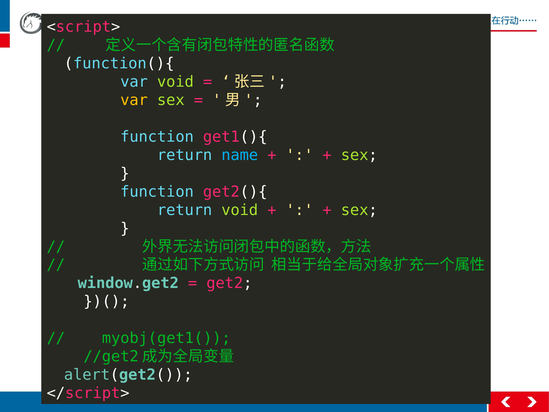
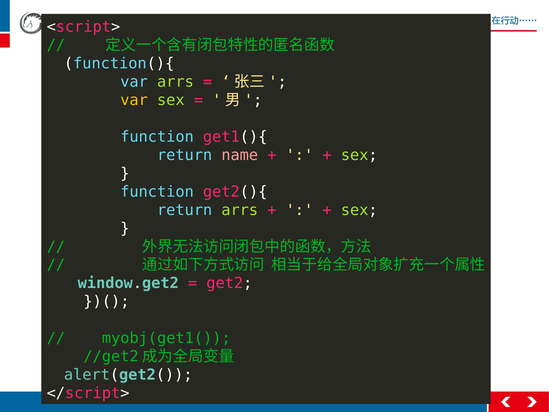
var void: void -> arrs (175, 82)
name colour: light blue -> pink (240, 155)
return void: void -> arrs (240, 210)
